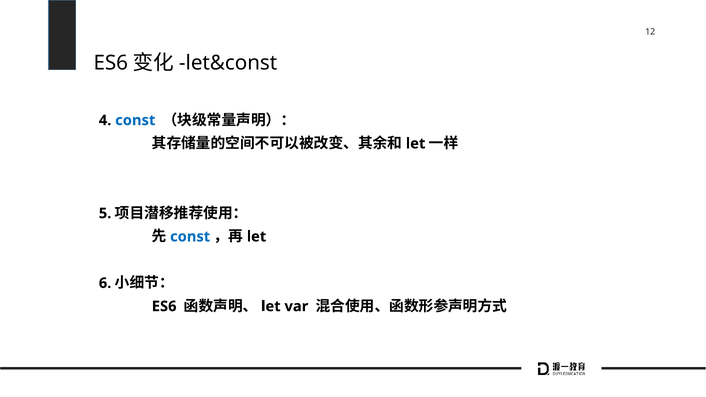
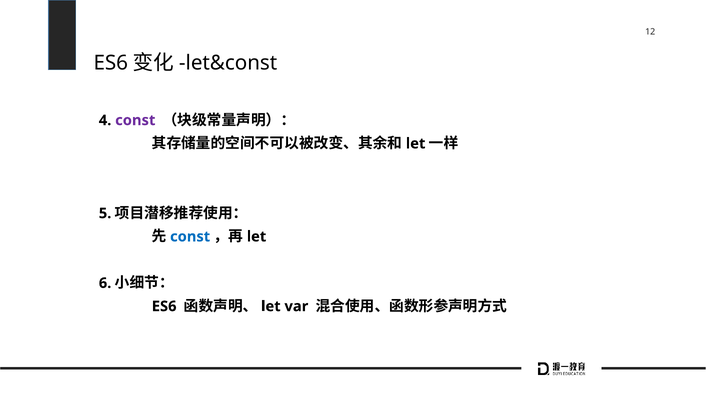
const colour: blue -> purple (135, 120)
